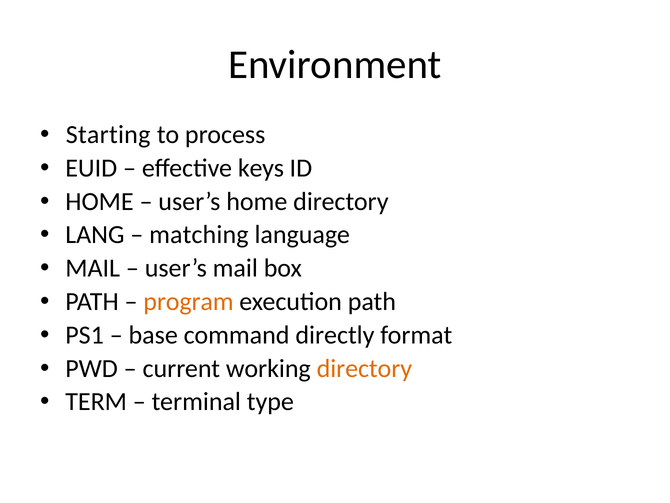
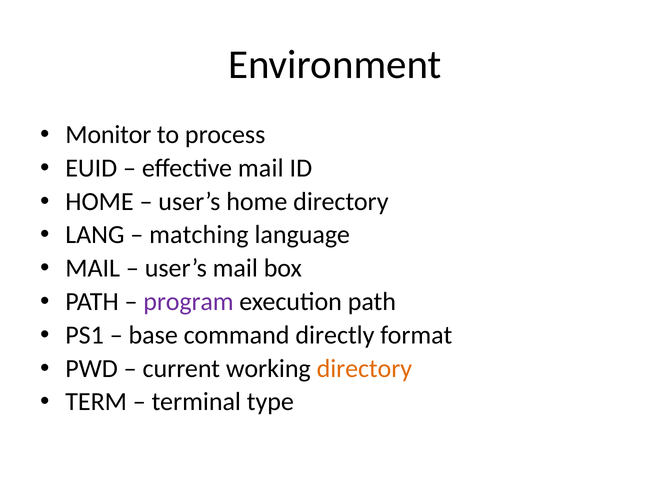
Starting: Starting -> Monitor (108, 135)
effective keys: keys -> mail (261, 168)
program colour: orange -> purple (188, 301)
